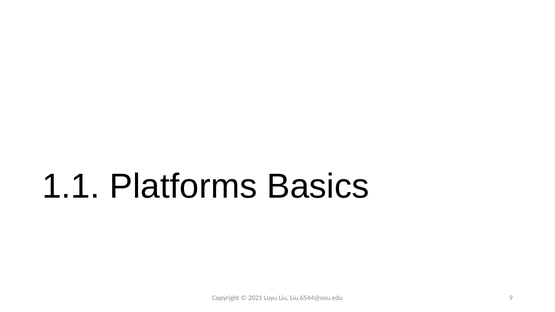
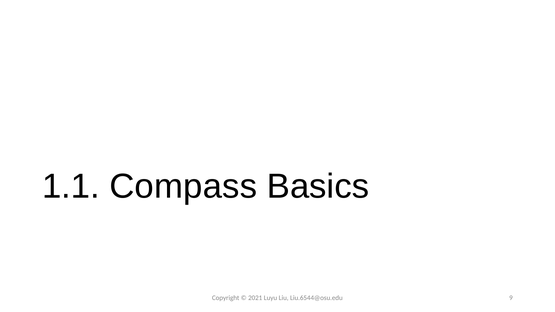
Platforms: Platforms -> Compass (183, 187)
